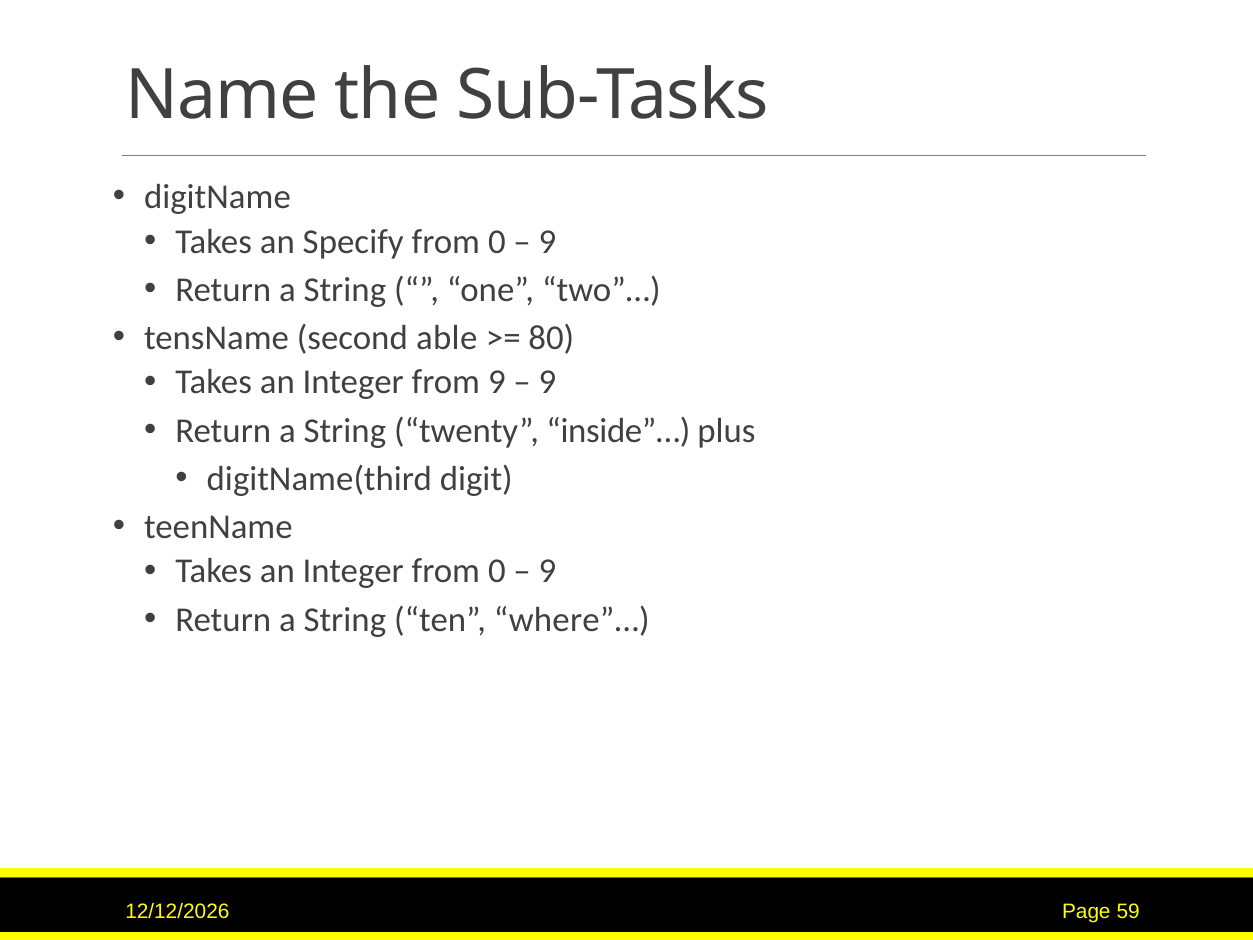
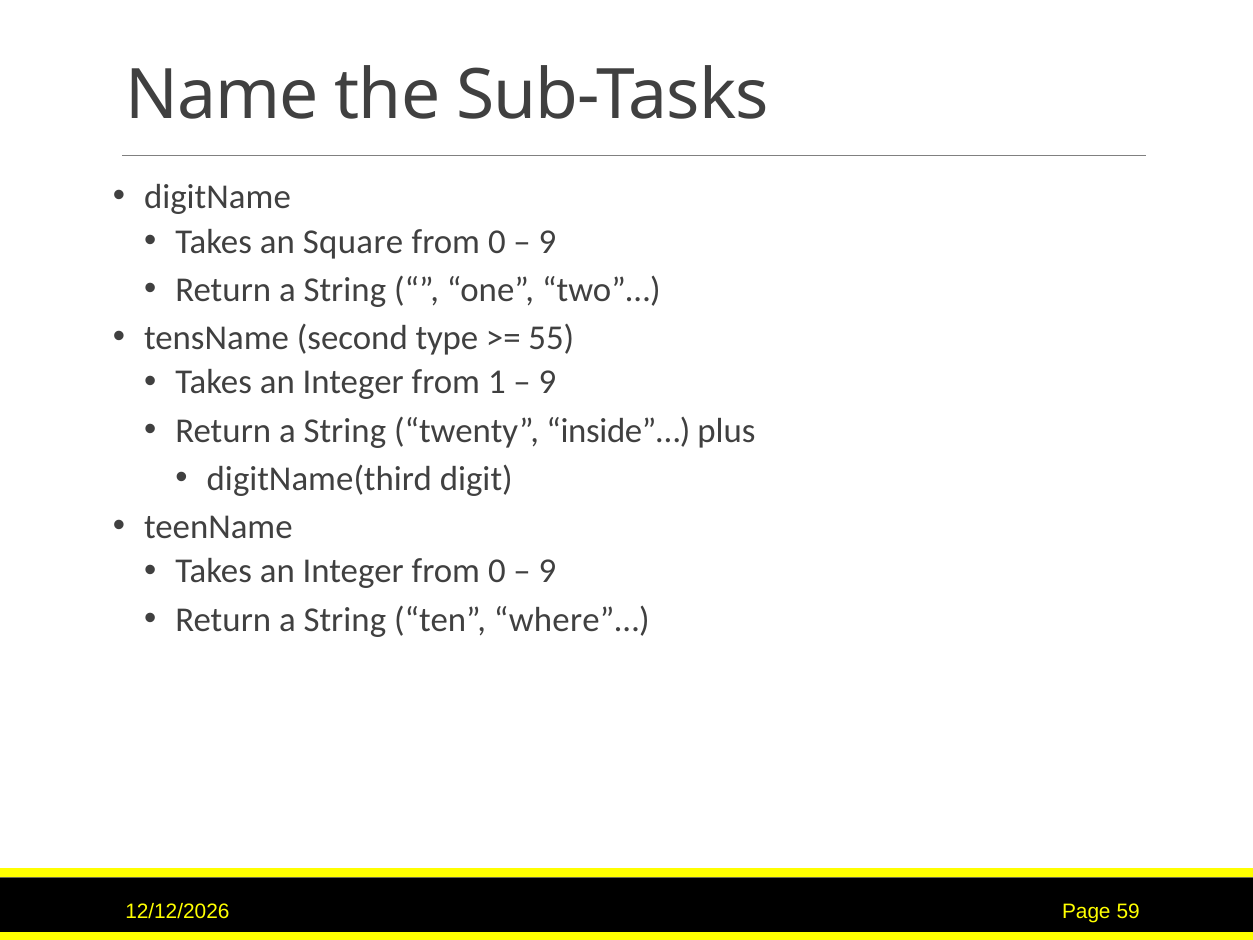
Specify: Specify -> Square (353, 242)
able: able -> type (447, 338)
80: 80 -> 55 (551, 338)
from 9: 9 -> 1 (497, 382)
